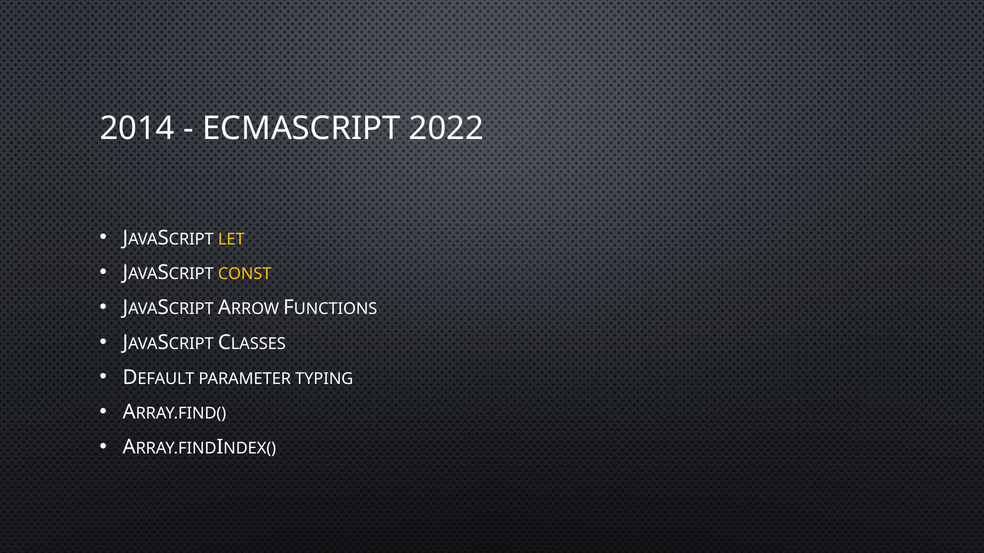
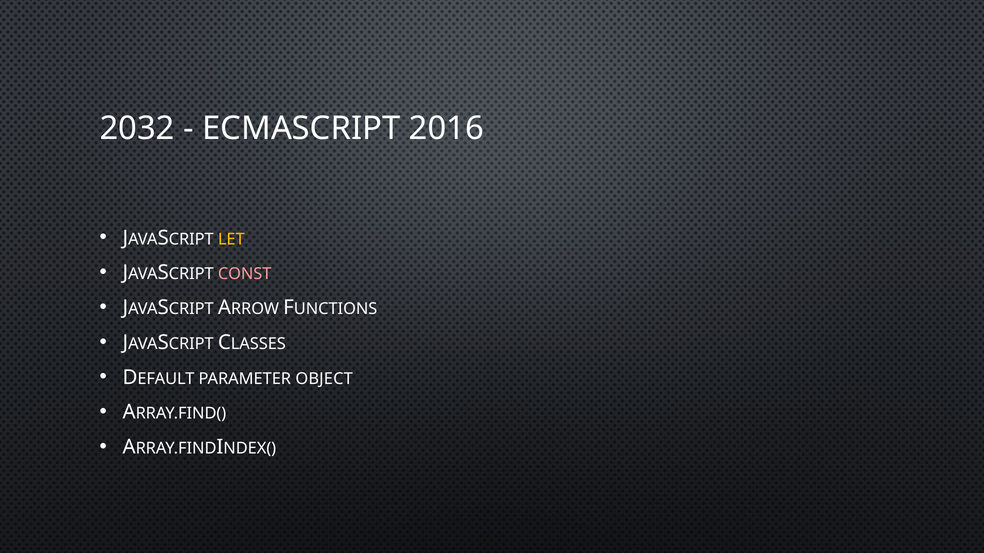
2014: 2014 -> 2032 (137, 128)
2022: 2022 -> 2016 (446, 128)
CONST colour: yellow -> pink (245, 274)
TYPING: TYPING -> OBJECT (324, 379)
